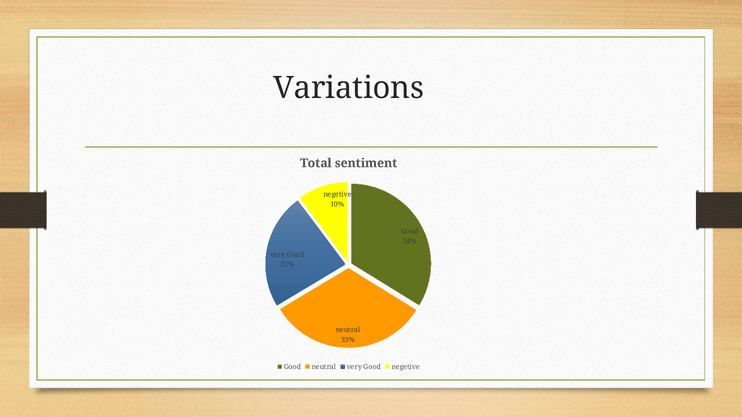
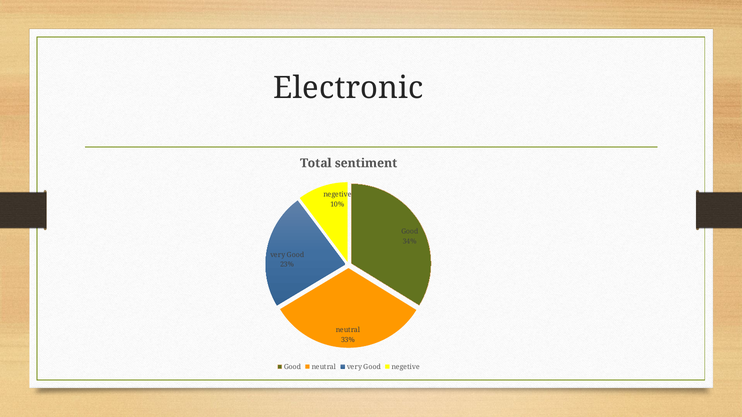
Variations: Variations -> Electronic (348, 88)
